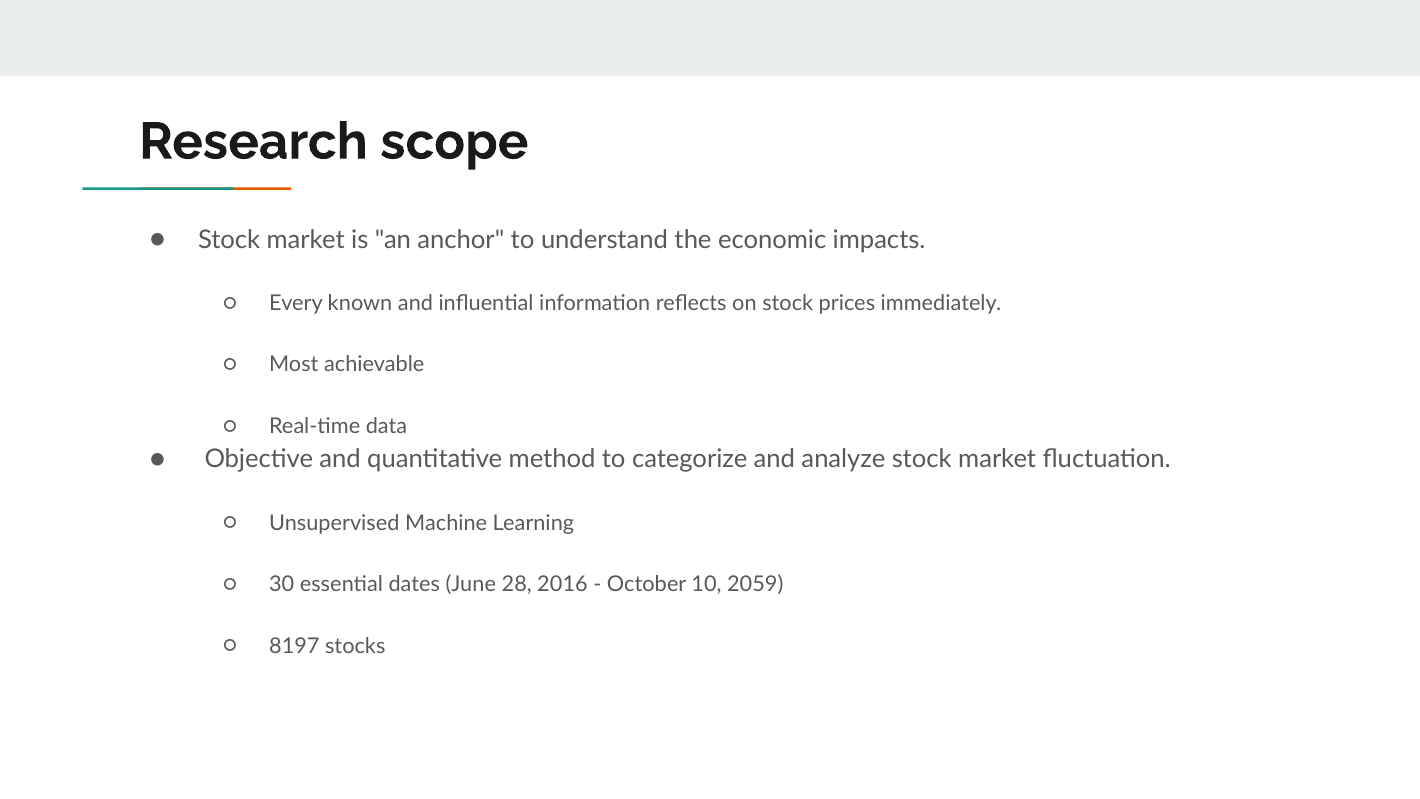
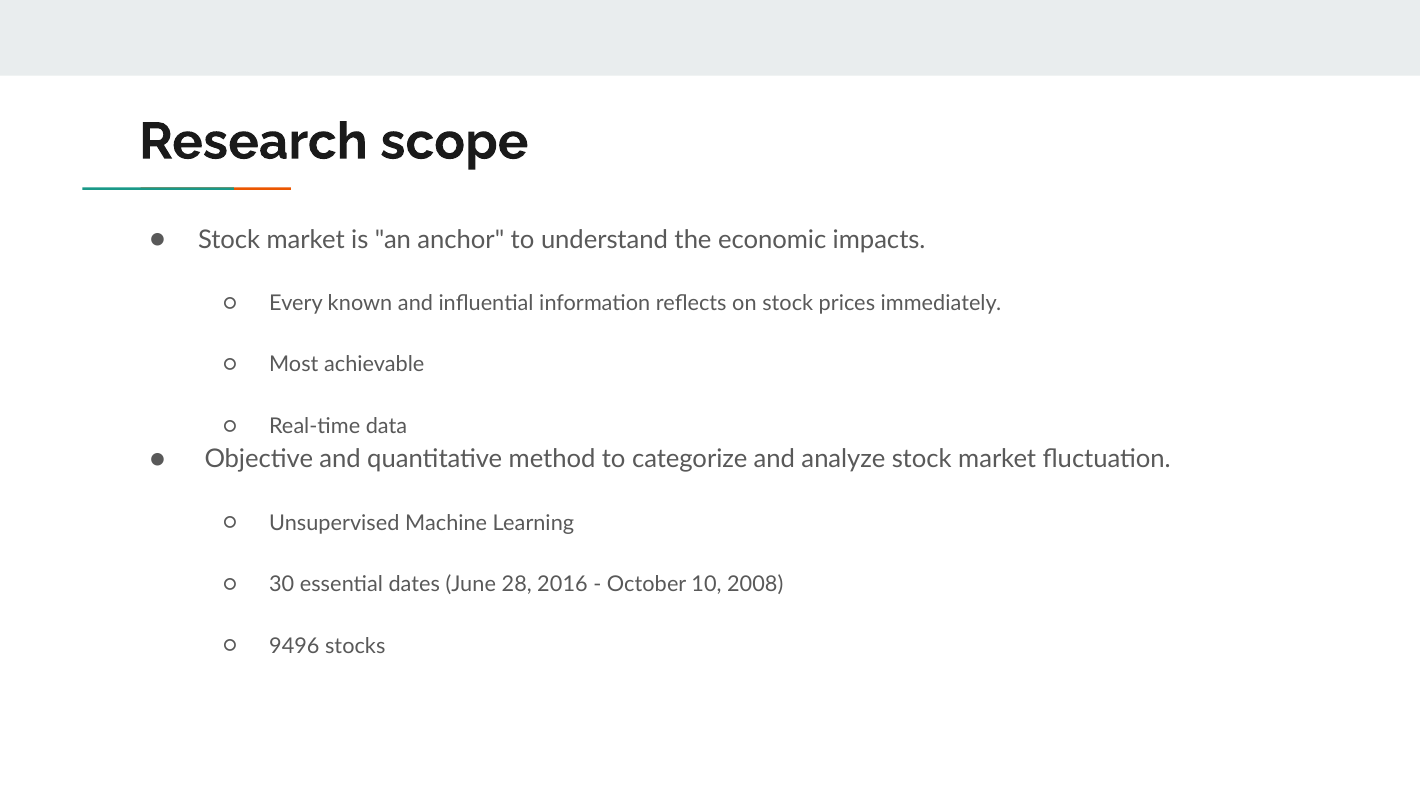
2059: 2059 -> 2008 (755, 584)
8197: 8197 -> 9496 (294, 646)
